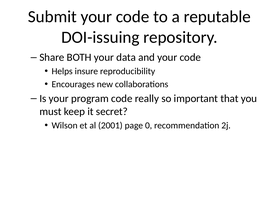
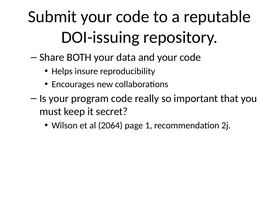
2001: 2001 -> 2064 (110, 126)
0: 0 -> 1 (149, 126)
